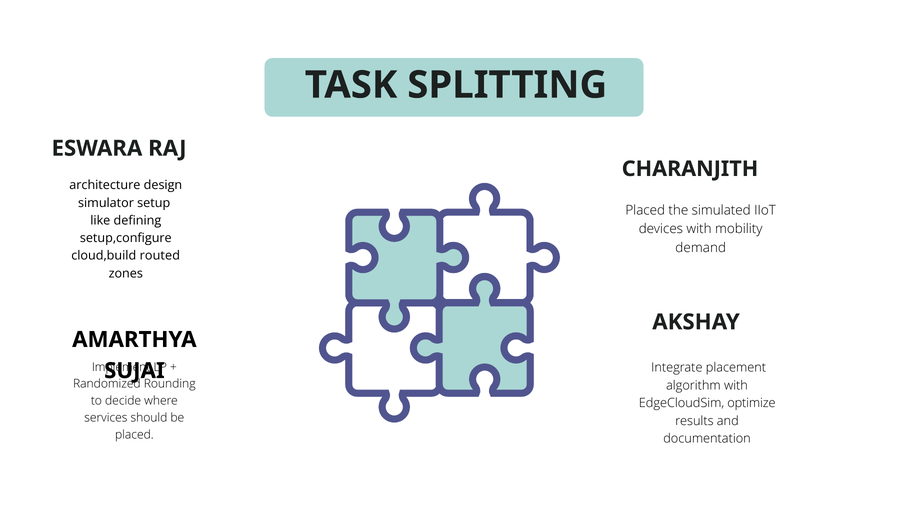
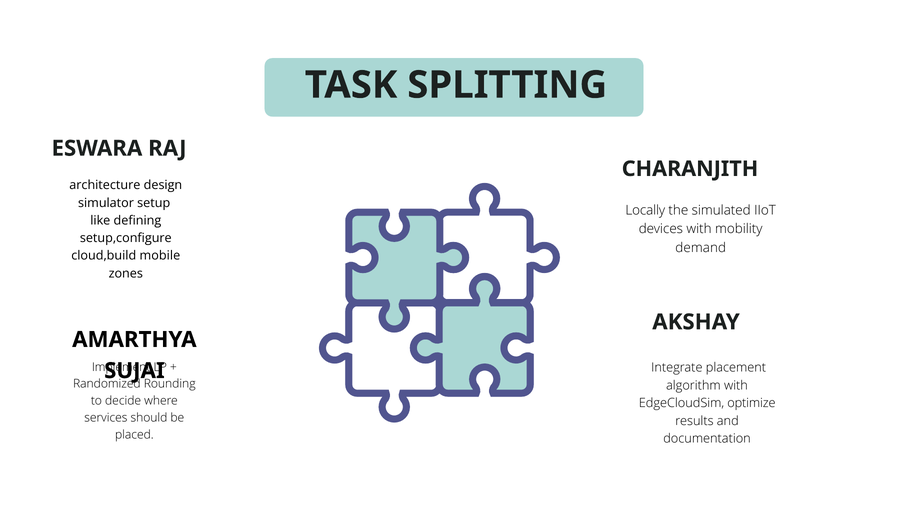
Placed: Placed -> Locally (645, 210)
routed: routed -> mobile (160, 256)
